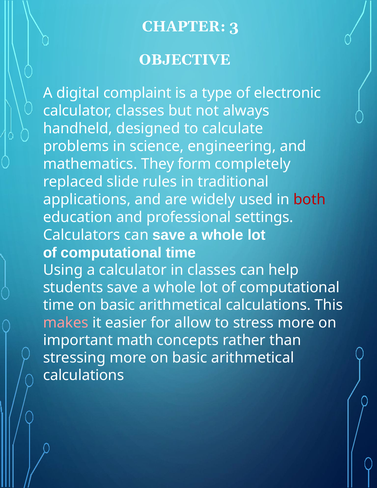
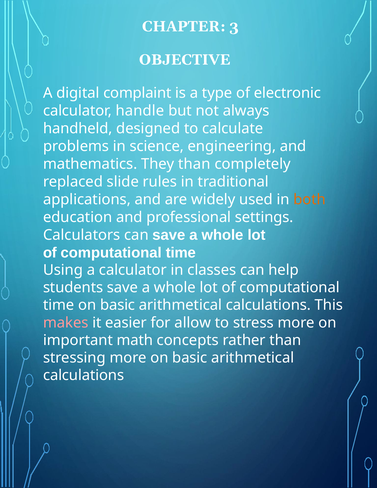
calculator classes: classes -> handle (140, 111)
They form: form -> than (194, 164)
both colour: red -> orange (310, 200)
